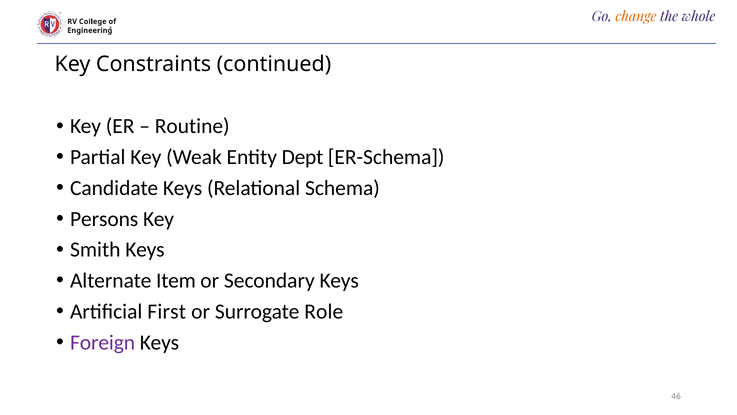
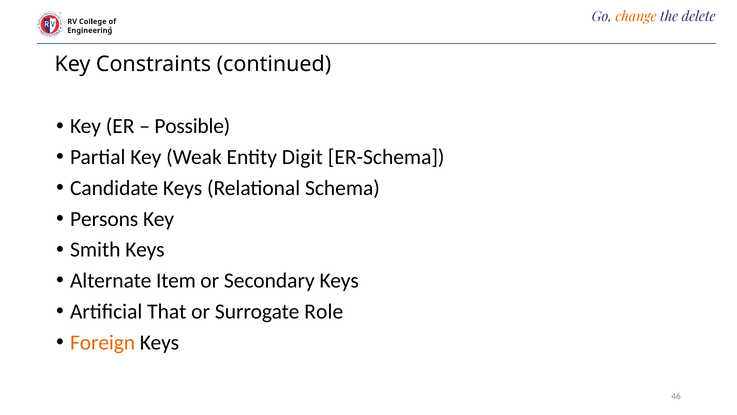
whole: whole -> delete (699, 16)
Routine: Routine -> Possible (192, 126)
Dept: Dept -> Digit (302, 157)
First: First -> That (167, 311)
Foreign colour: purple -> orange (103, 342)
